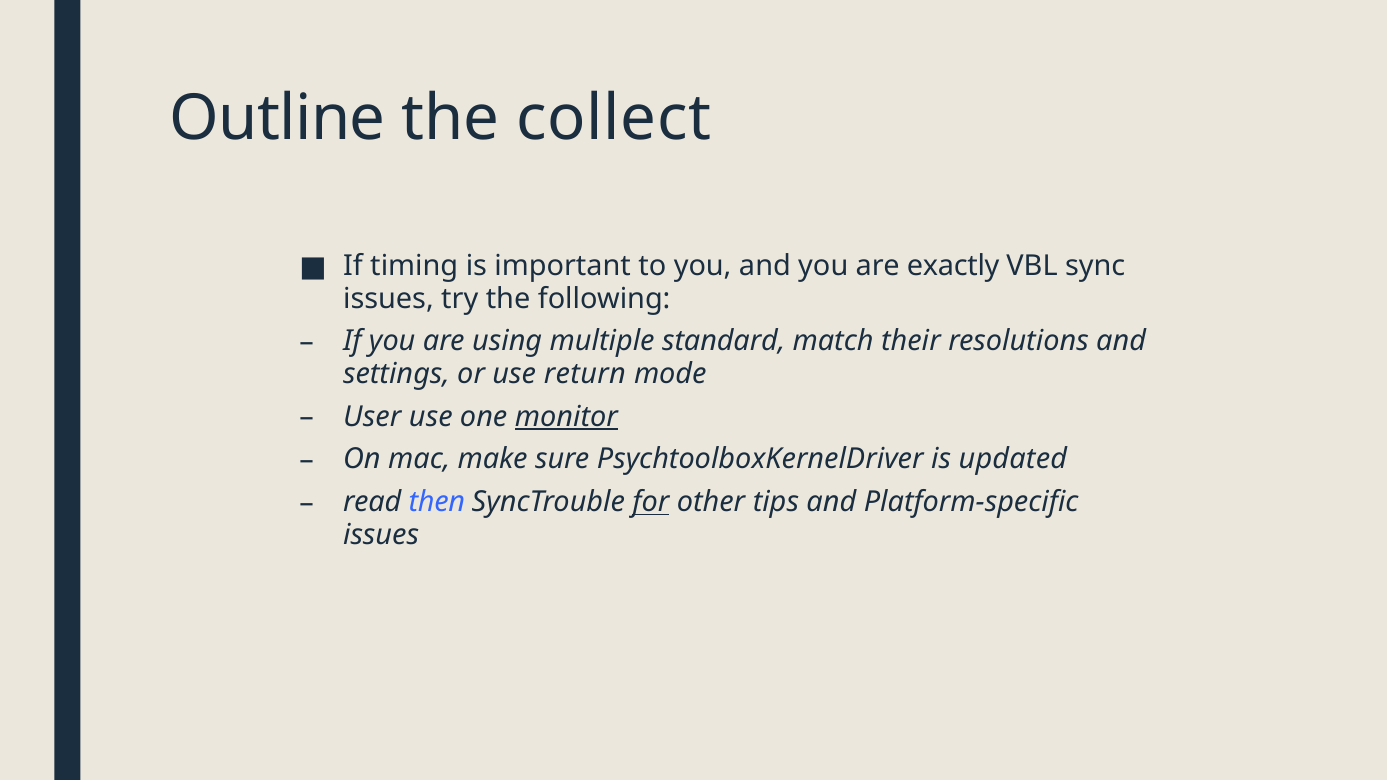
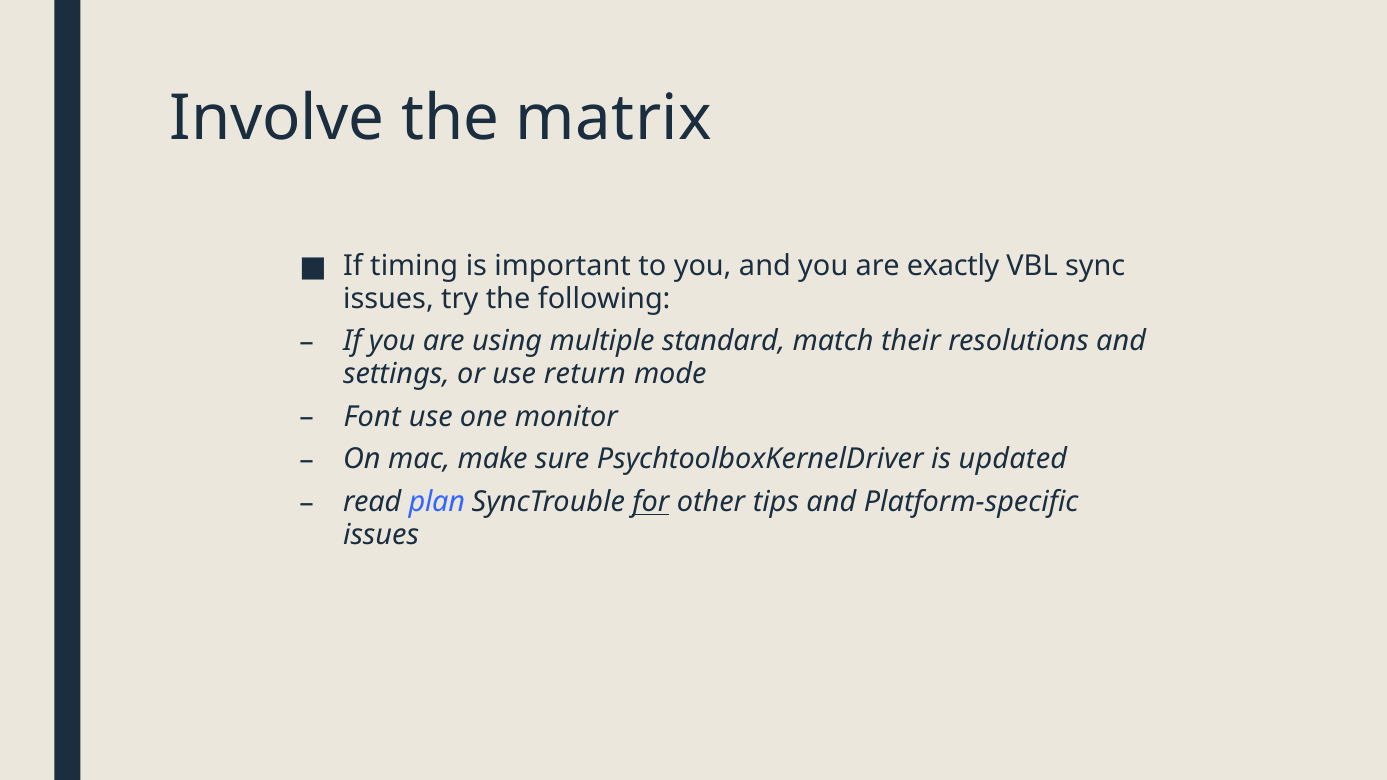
Outline: Outline -> Involve (277, 118)
collect: collect -> matrix (614, 118)
User: User -> Font (372, 417)
monitor underline: present -> none (566, 417)
then: then -> plan (437, 502)
